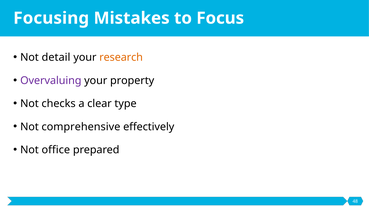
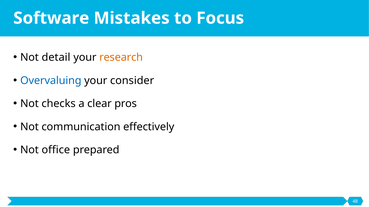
Focusing: Focusing -> Software (51, 18)
Overvaluing colour: purple -> blue (51, 81)
property: property -> consider (132, 81)
type: type -> pros (126, 104)
comprehensive: comprehensive -> communication (81, 127)
